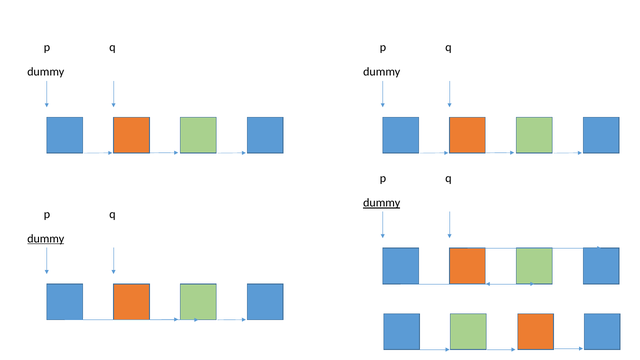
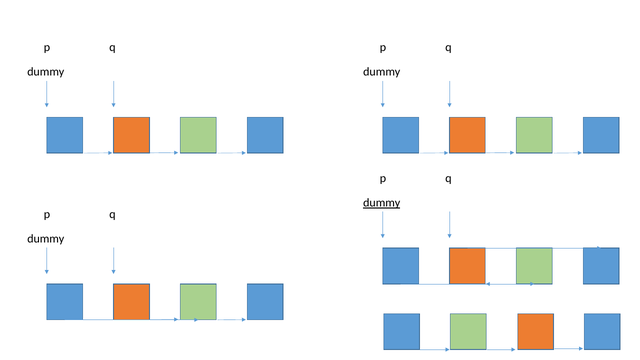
dummy underline: present -> none (46, 239)
